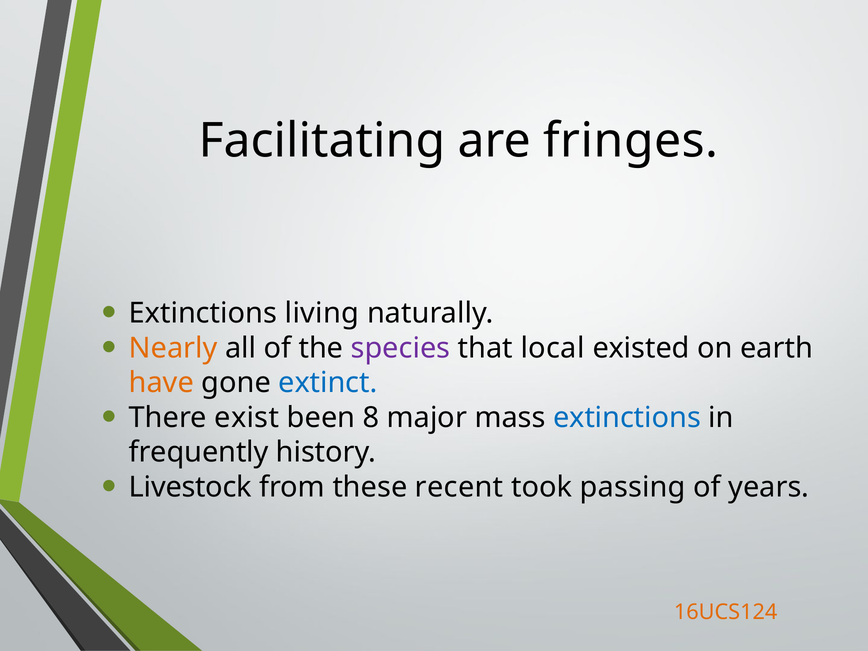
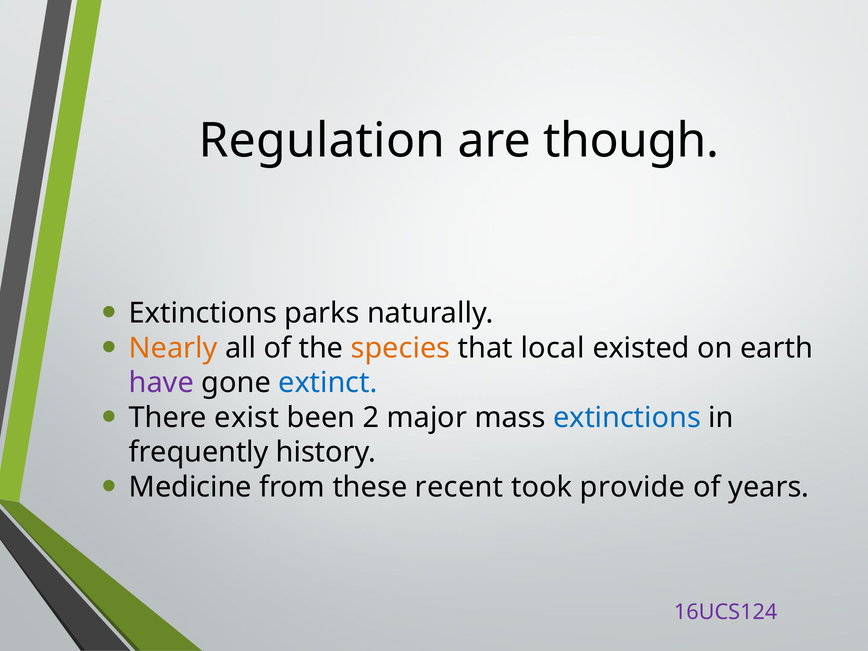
Facilitating: Facilitating -> Regulation (322, 141)
fringes: fringes -> though (631, 141)
living: living -> parks (322, 313)
species colour: purple -> orange (401, 348)
have colour: orange -> purple (161, 383)
8: 8 -> 2 (371, 418)
Livestock: Livestock -> Medicine (190, 487)
passing: passing -> provide (633, 487)
16UCS124 colour: orange -> purple (726, 612)
